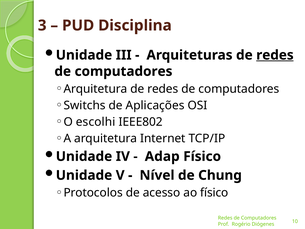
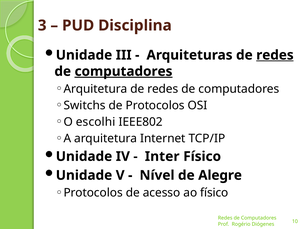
computadores underline: none -> present (123, 71)
de Aplicações: Aplicações -> Protocolos (155, 105)
Adap: Adap -> Inter (162, 156)
Chung: Chung -> Alegre (220, 175)
